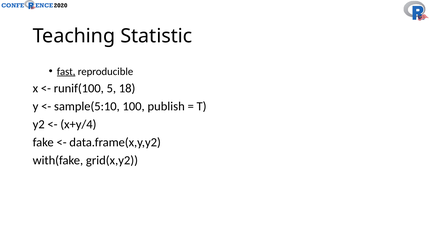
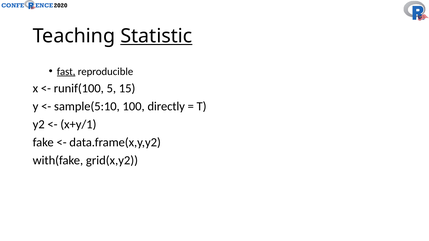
Statistic underline: none -> present (156, 36)
18: 18 -> 15 (127, 89)
publish: publish -> directly (166, 107)
x+y/4: x+y/4 -> x+y/1 (78, 125)
